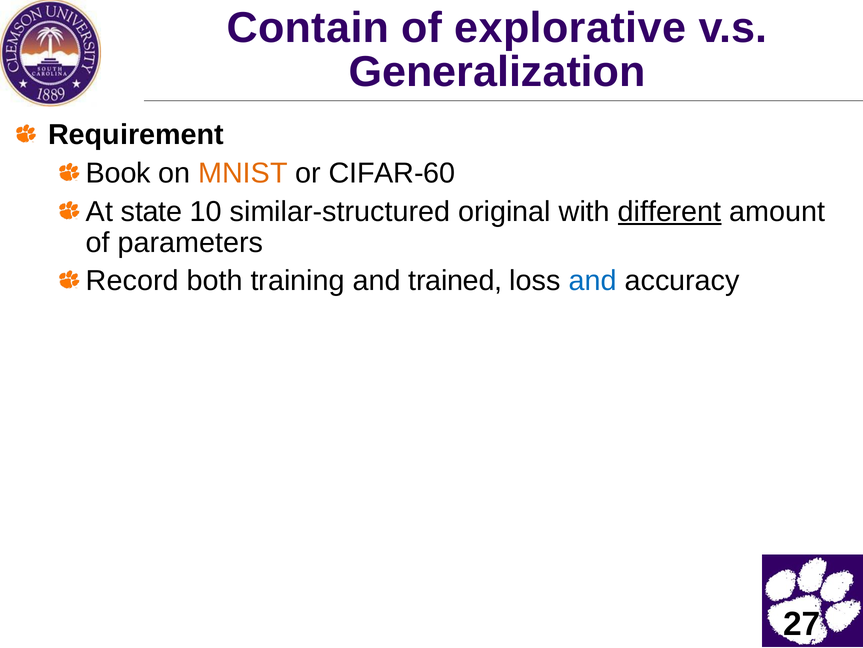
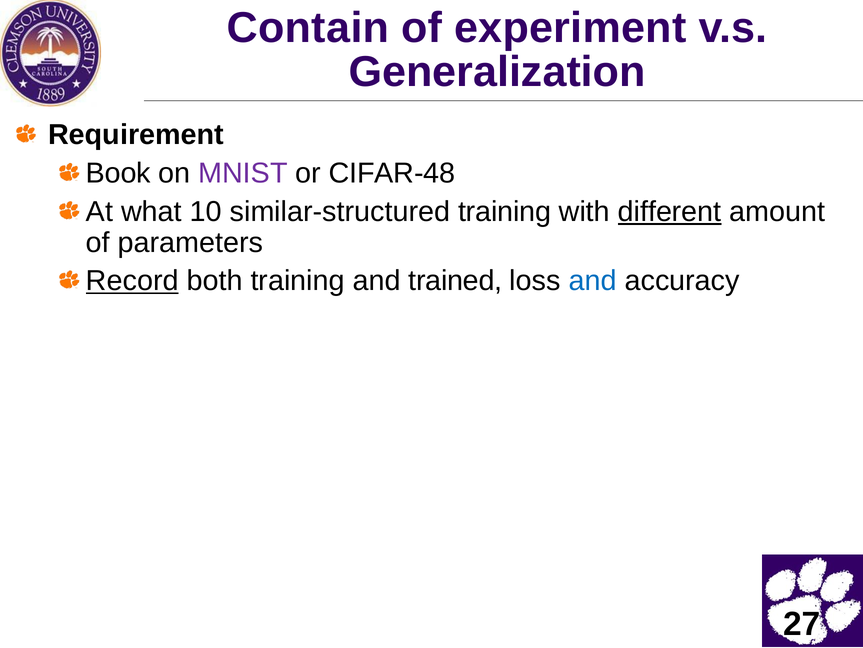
explorative: explorative -> experiment (570, 28)
MNIST colour: orange -> purple (243, 173)
CIFAR-60: CIFAR-60 -> CIFAR-48 (392, 173)
state: state -> what (151, 211)
similar-structured original: original -> training (505, 211)
Record underline: none -> present (132, 281)
